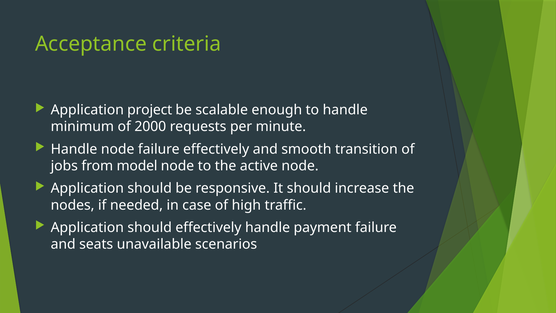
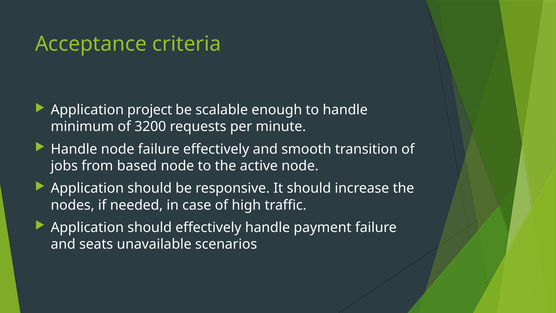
2000: 2000 -> 3200 (150, 127)
model: model -> based (137, 166)
